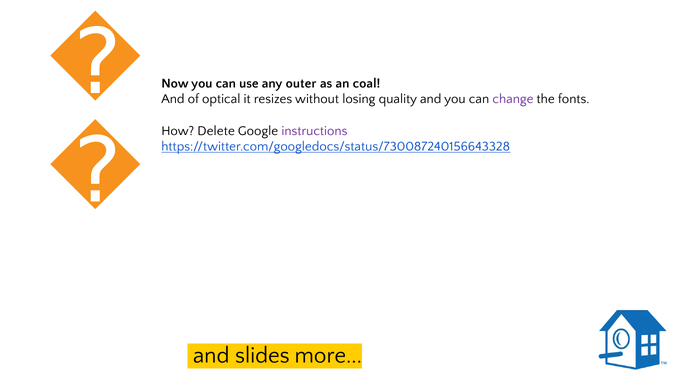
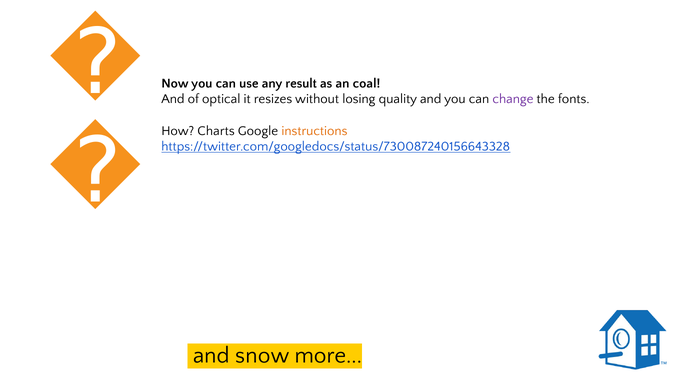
outer: outer -> result (301, 83)
Delete: Delete -> Charts (216, 131)
instructions colour: purple -> orange (314, 131)
slides: slides -> snow (262, 355)
